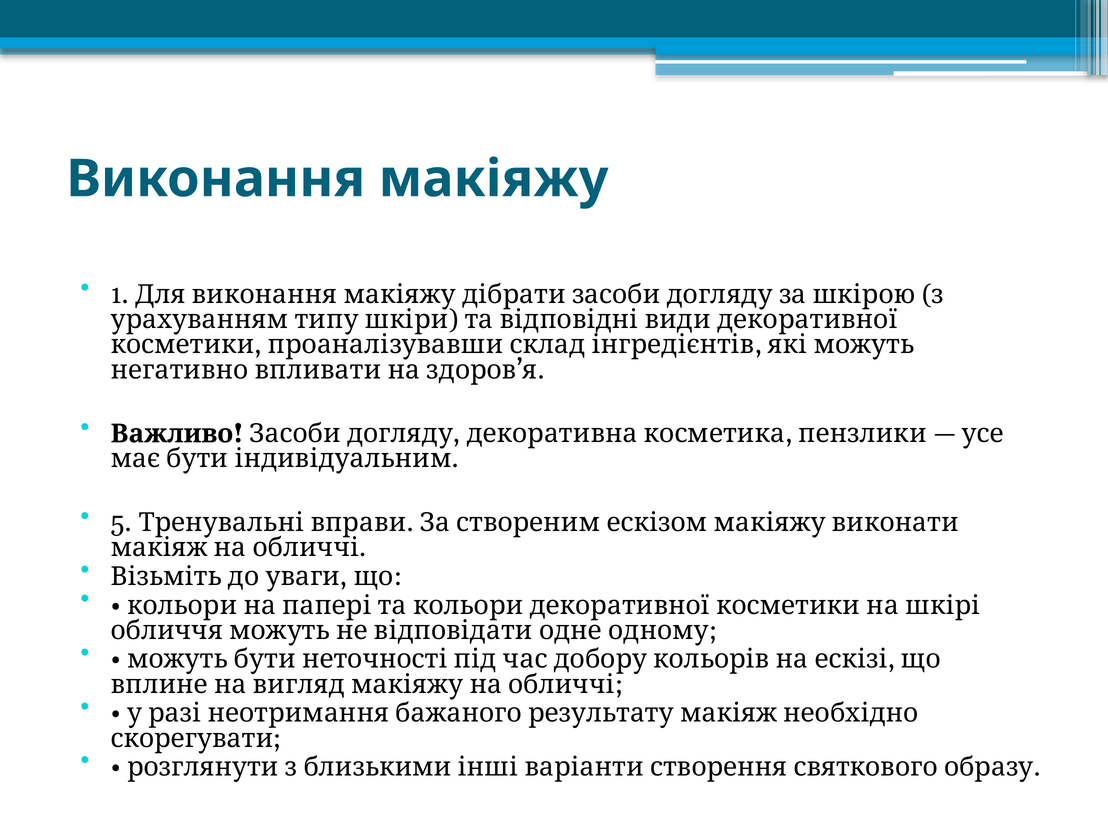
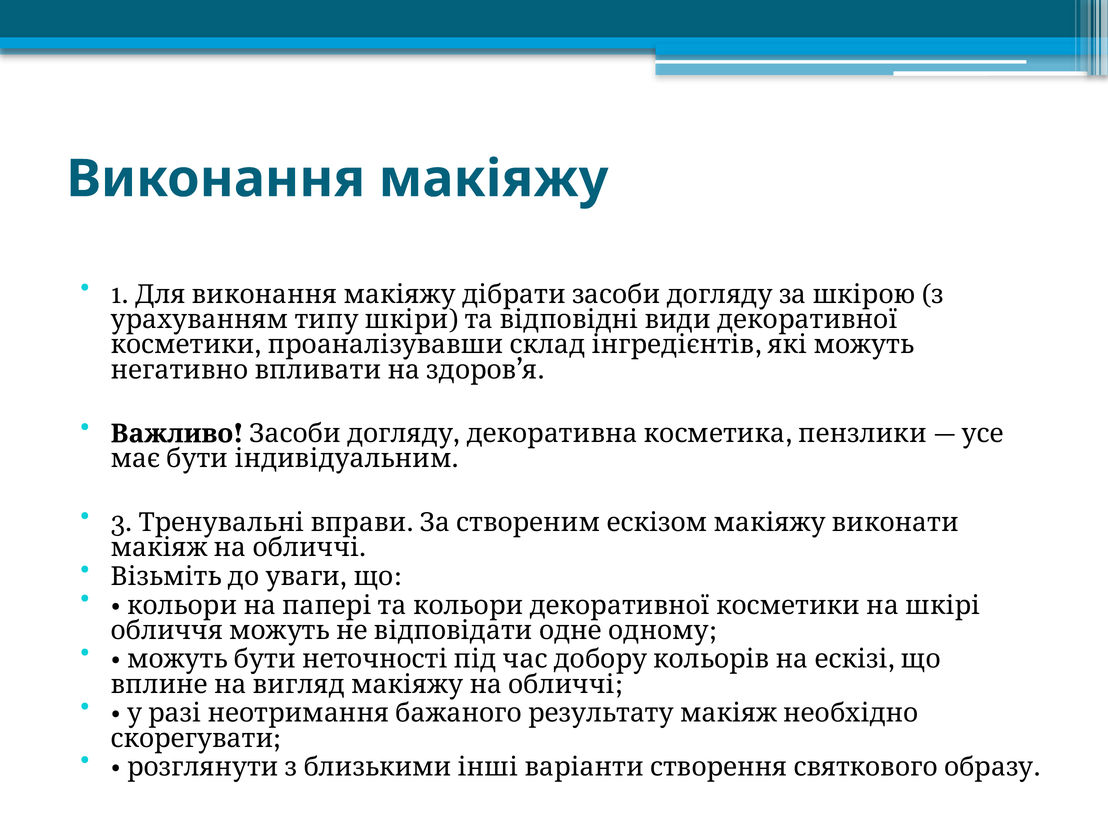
5: 5 -> 3 (121, 523)
